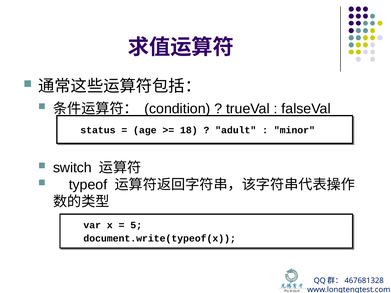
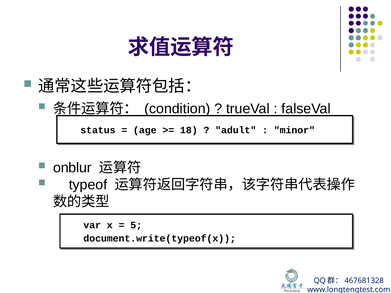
switch: switch -> onblur (72, 168)
